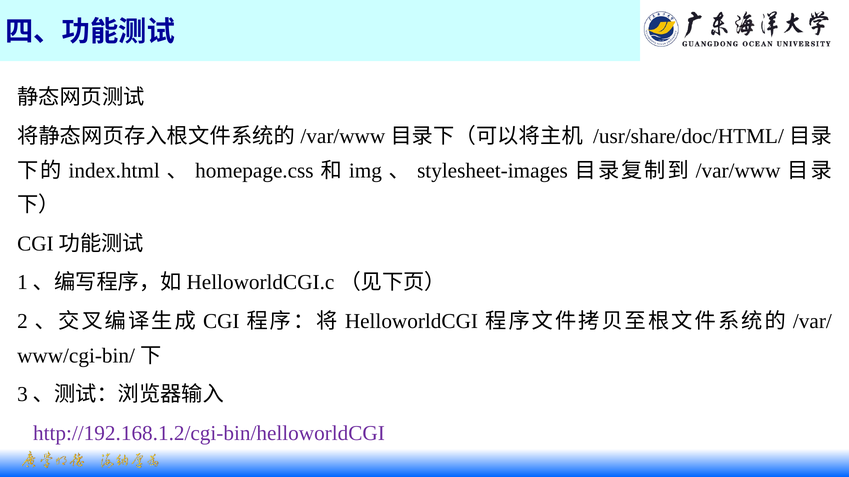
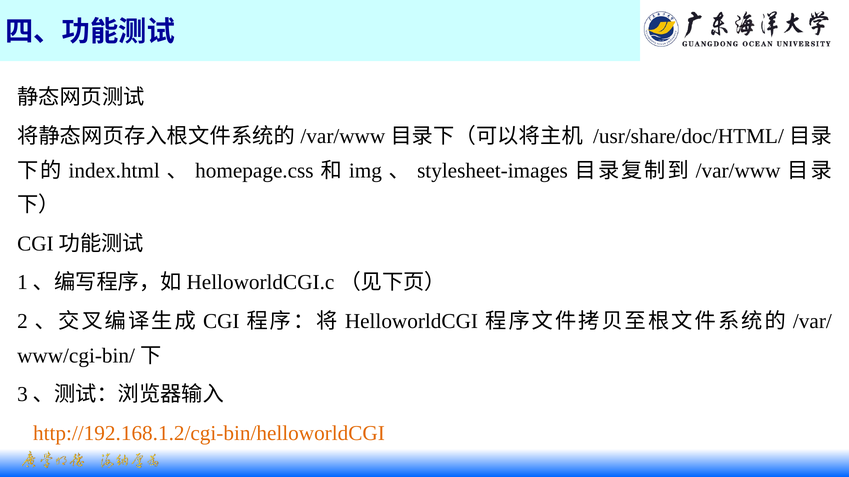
http://192.168.1.2/cgi-bin/helloworldCGI colour: purple -> orange (209, 434)
